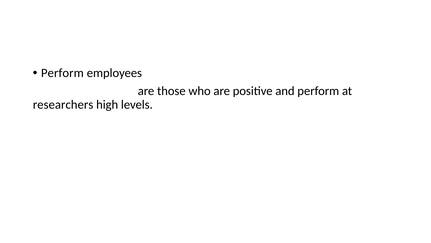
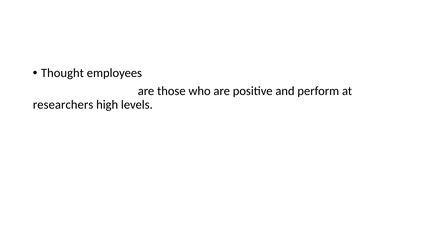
Perform: Perform -> Thought (62, 73)
